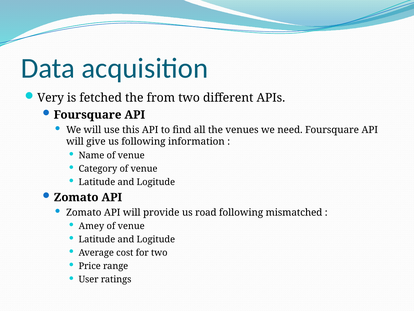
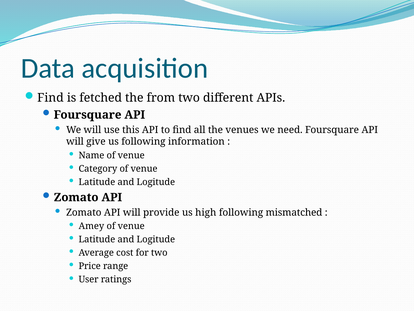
Very: Very -> Find (50, 98)
road: road -> high (206, 212)
